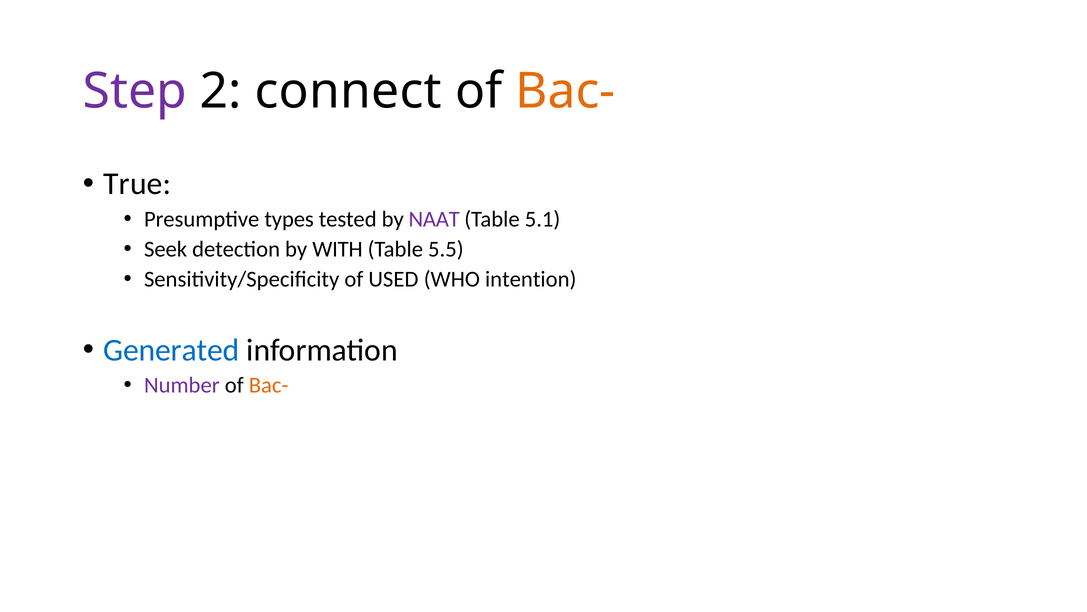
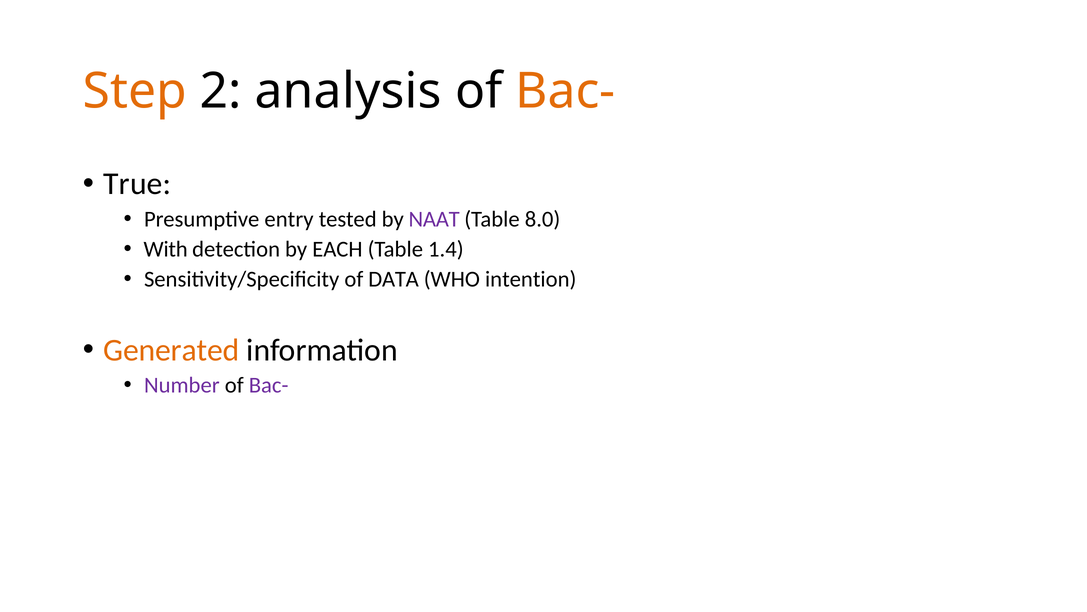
Step colour: purple -> orange (135, 91)
connect: connect -> analysis (348, 91)
types: types -> entry (289, 219)
5.1: 5.1 -> 8.0 (543, 219)
Seek: Seek -> With (166, 249)
WITH: WITH -> EACH (337, 249)
5.5: 5.5 -> 1.4 (446, 249)
USED: USED -> DATA (394, 279)
Generated colour: blue -> orange (171, 350)
Bac- colour: orange -> purple (269, 385)
